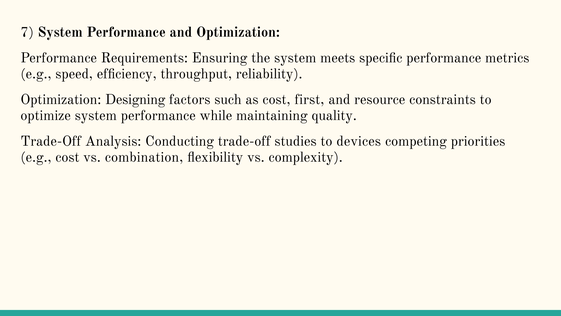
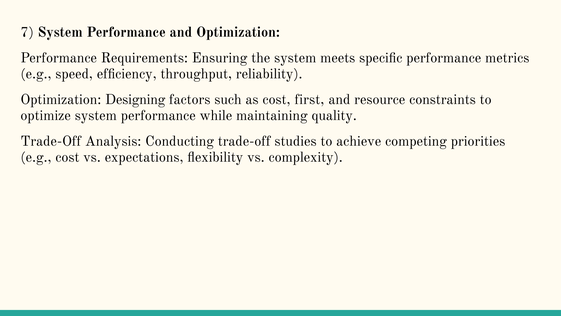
devices: devices -> achieve (359, 141)
combination: combination -> expectations (144, 157)
